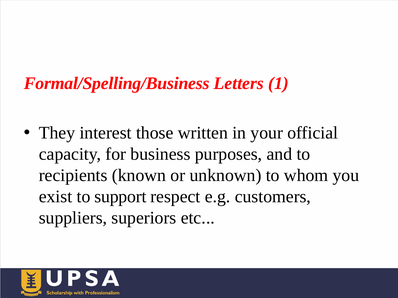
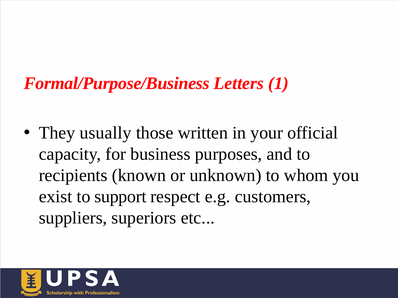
Formal/Spelling/Business: Formal/Spelling/Business -> Formal/Purpose/Business (117, 84)
interest: interest -> usually (106, 133)
